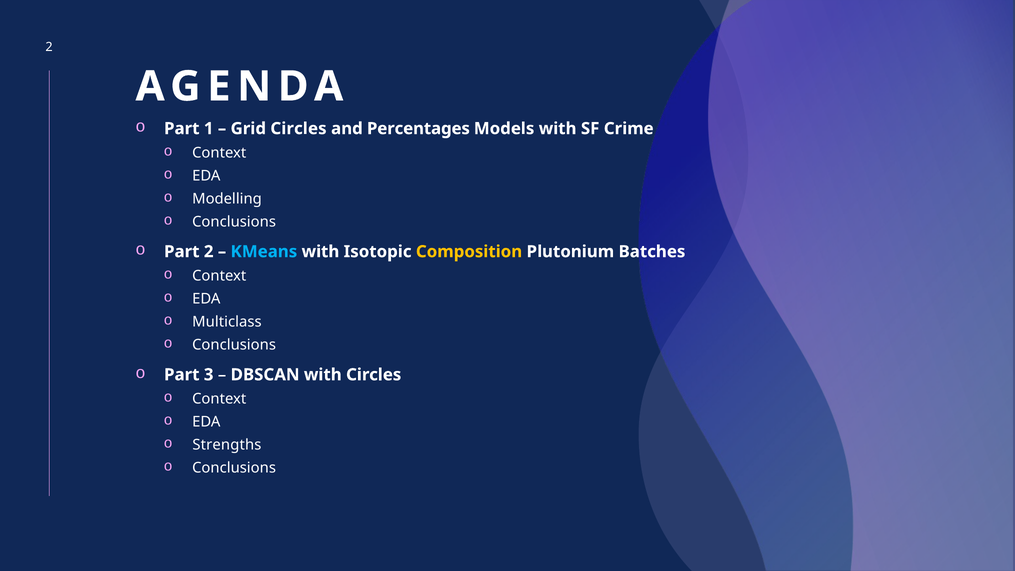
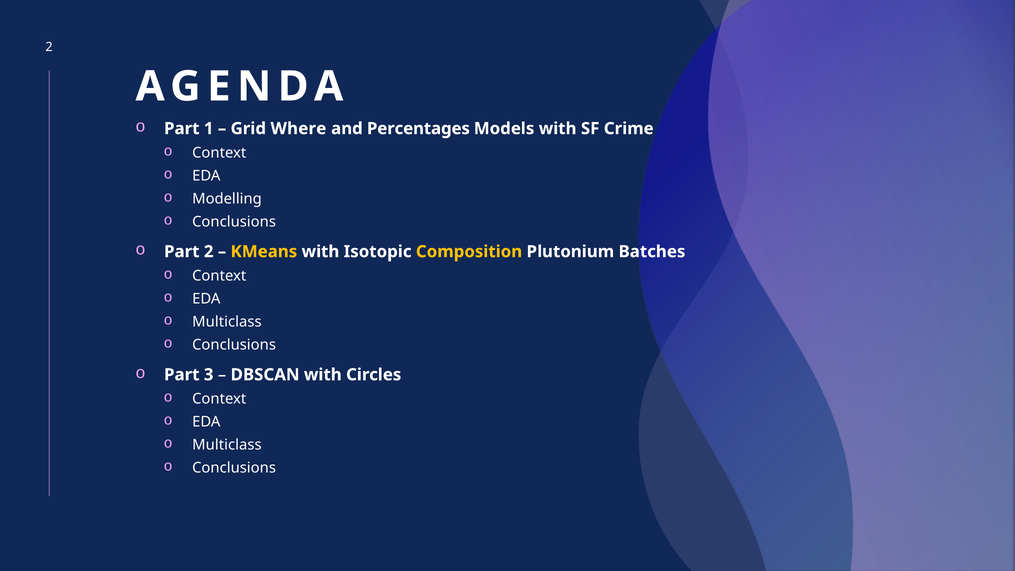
Grid Circles: Circles -> Where (298, 129)
KMeans colour: light blue -> yellow (264, 252)
Strengths: Strengths -> Multiclass (227, 445)
